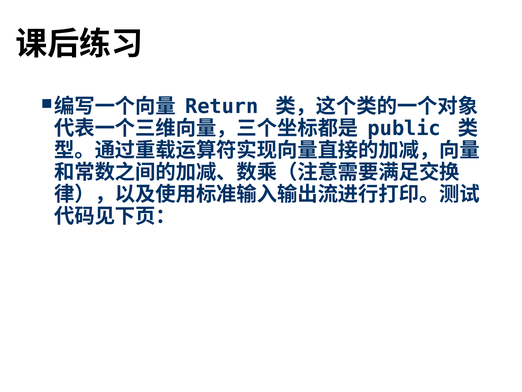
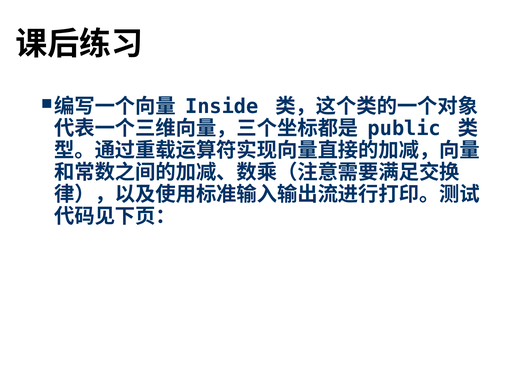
Return: Return -> Inside (222, 106)
